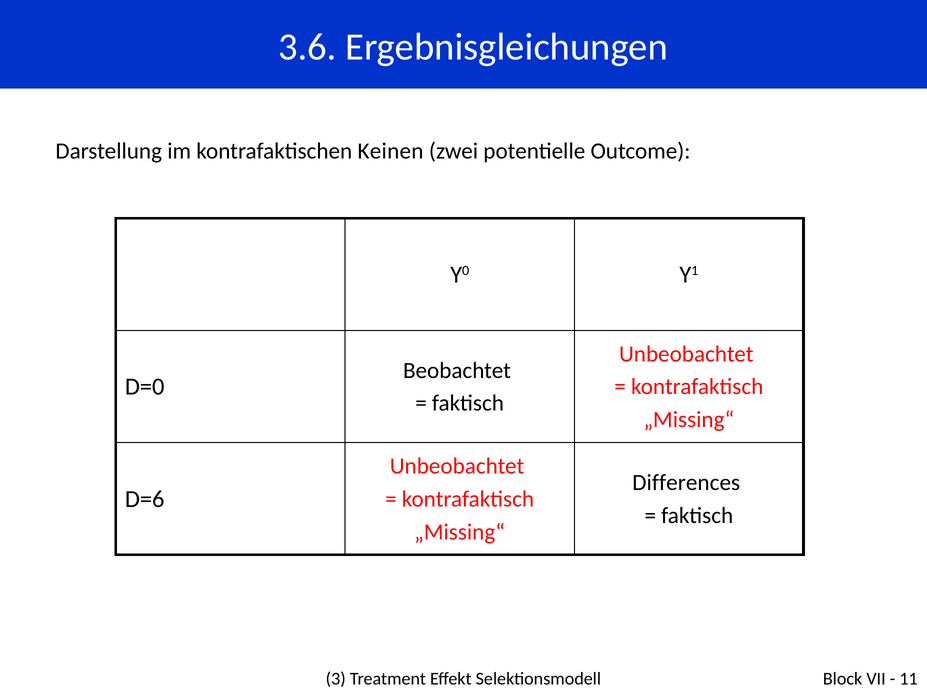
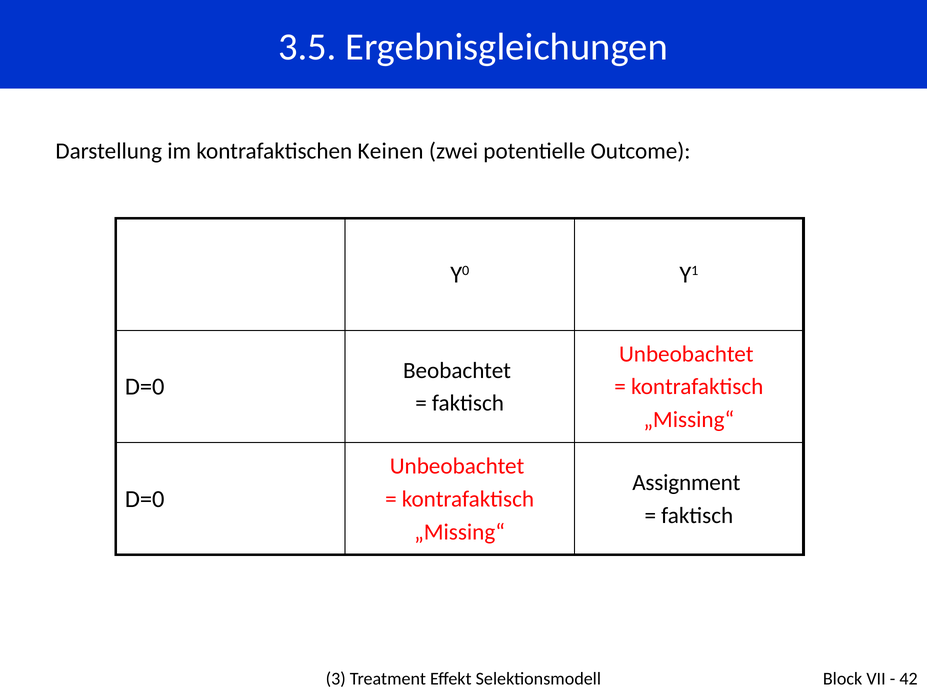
3.6: 3.6 -> 3.5 (307, 47)
Differences: Differences -> Assignment (686, 483)
D=6: D=6 -> D=0 (145, 499)
11: 11 -> 42 (909, 679)
